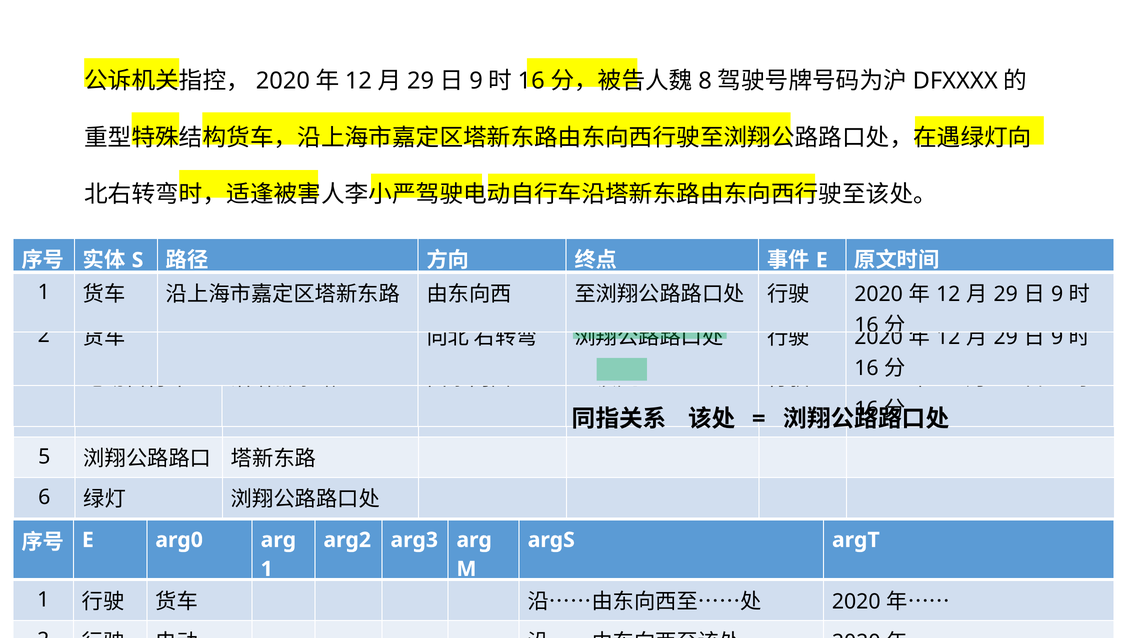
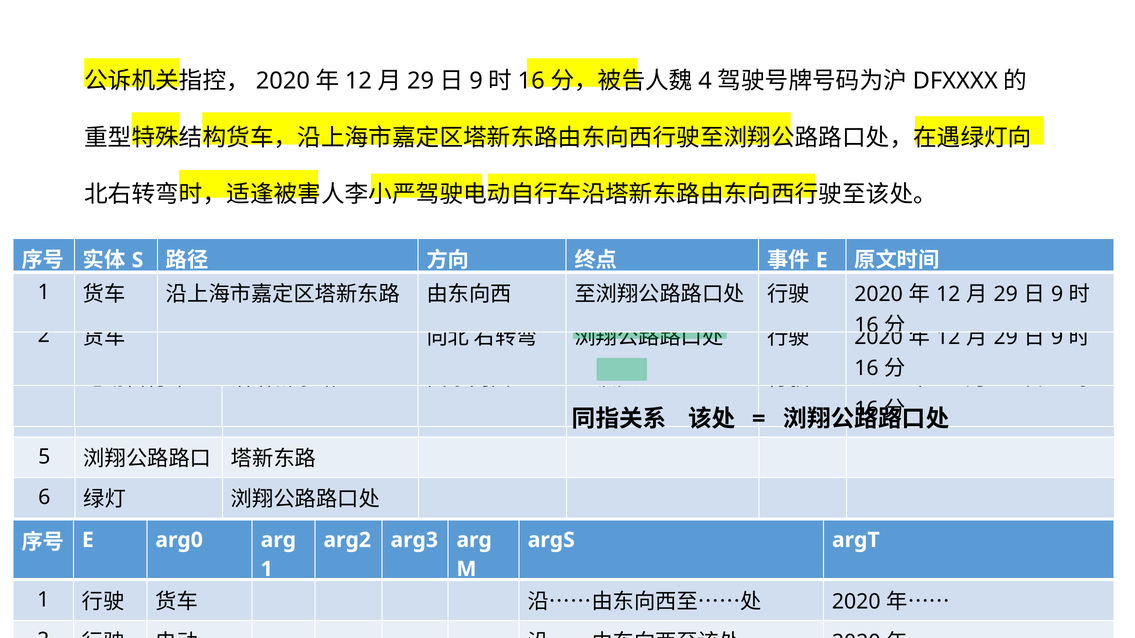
8: 8 -> 4 (705, 81)
